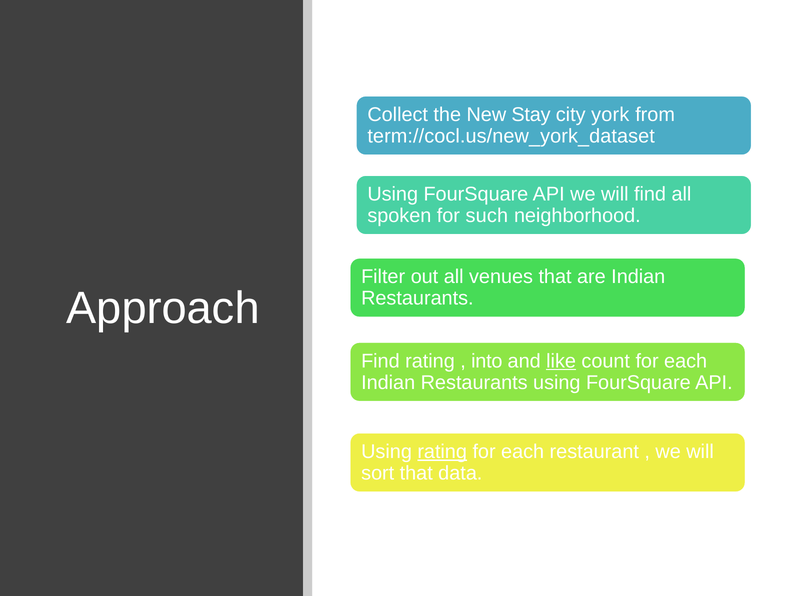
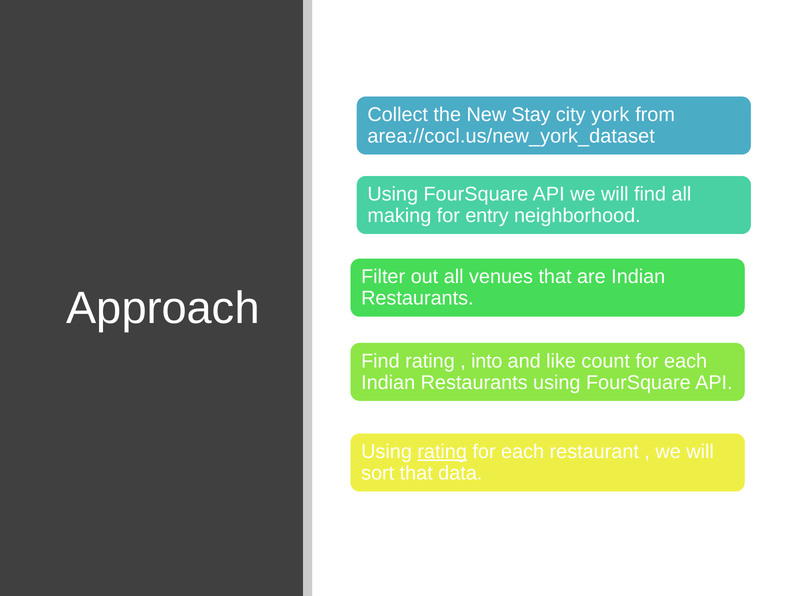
term://cocl.us/new_york_dataset: term://cocl.us/new_york_dataset -> area://cocl.us/new_york_dataset (511, 136)
spoken: spoken -> making (399, 215)
such: such -> entry (487, 215)
like underline: present -> none (561, 361)
